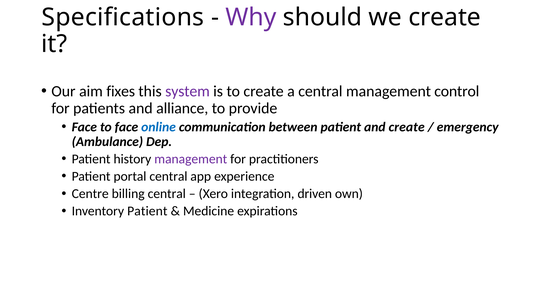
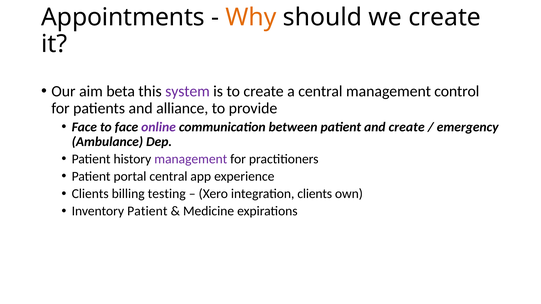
Specifications: Specifications -> Appointments (123, 17)
Why colour: purple -> orange (251, 17)
fixes: fixes -> beta (121, 91)
online colour: blue -> purple (159, 127)
Centre: Centre -> Clients (90, 194)
billing central: central -> testing (167, 194)
integration driven: driven -> clients (315, 194)
